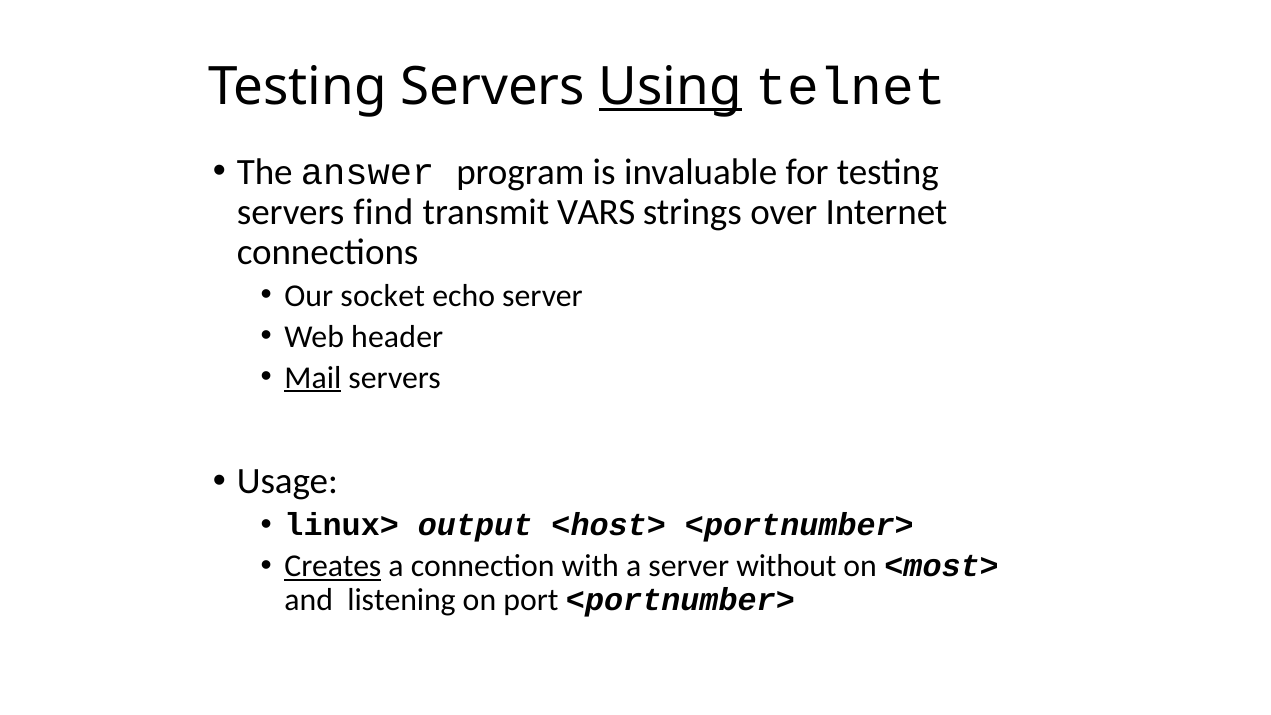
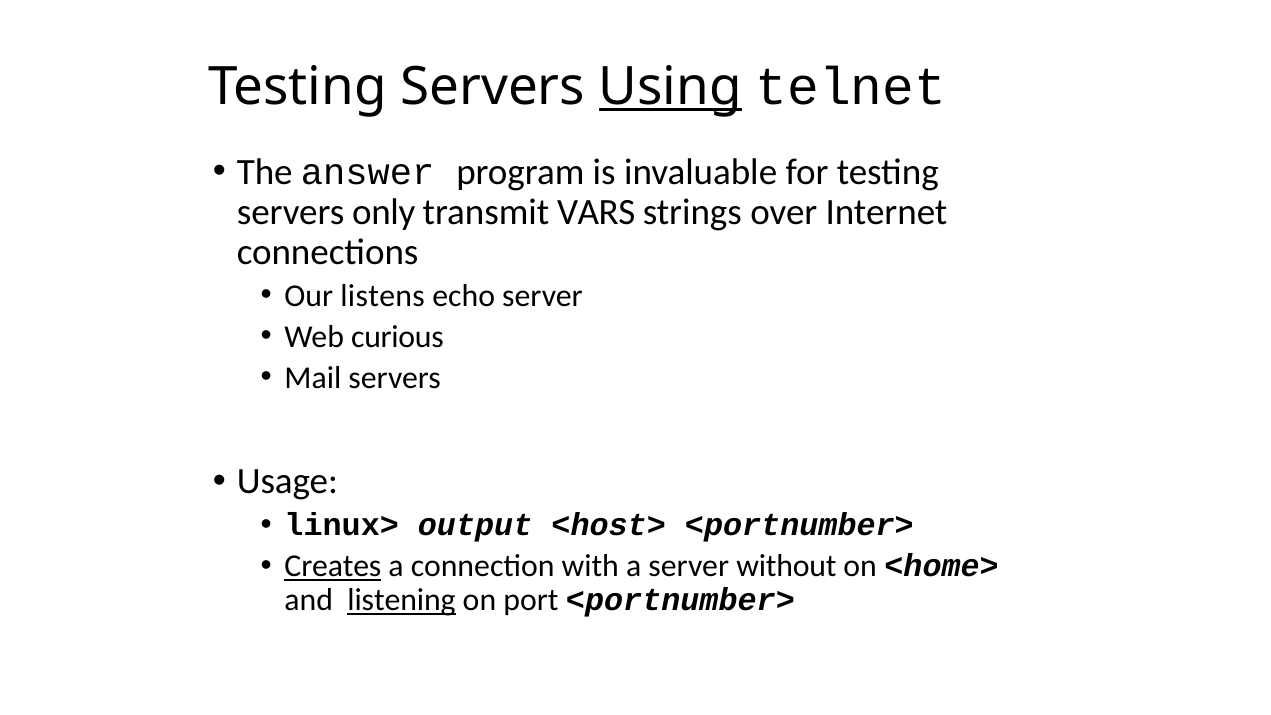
find: find -> only (384, 212)
socket: socket -> listens (383, 296)
header: header -> curious (397, 337)
Mail underline: present -> none (313, 378)
<most>: <most> -> <home> (942, 566)
listening underline: none -> present (401, 600)
